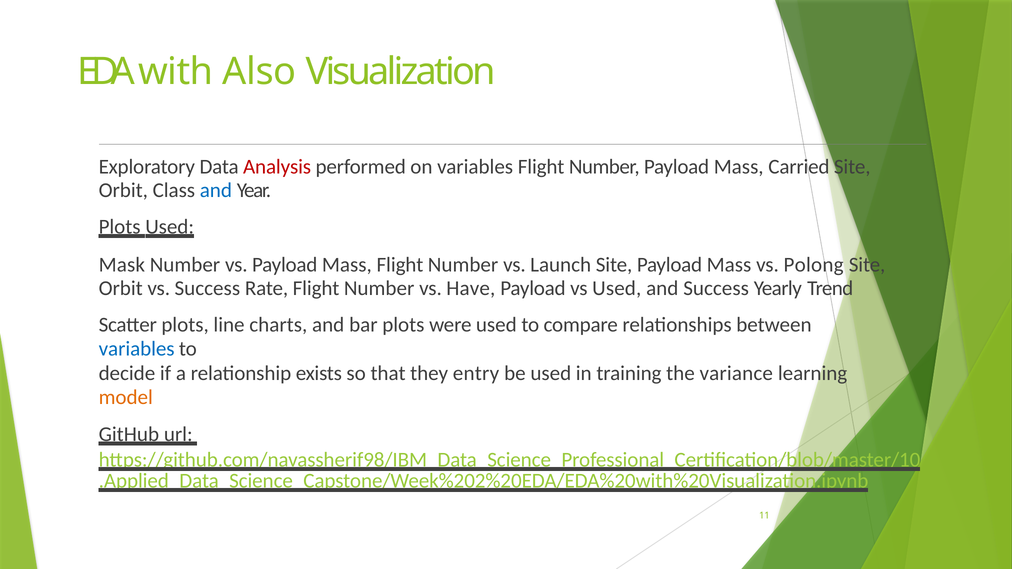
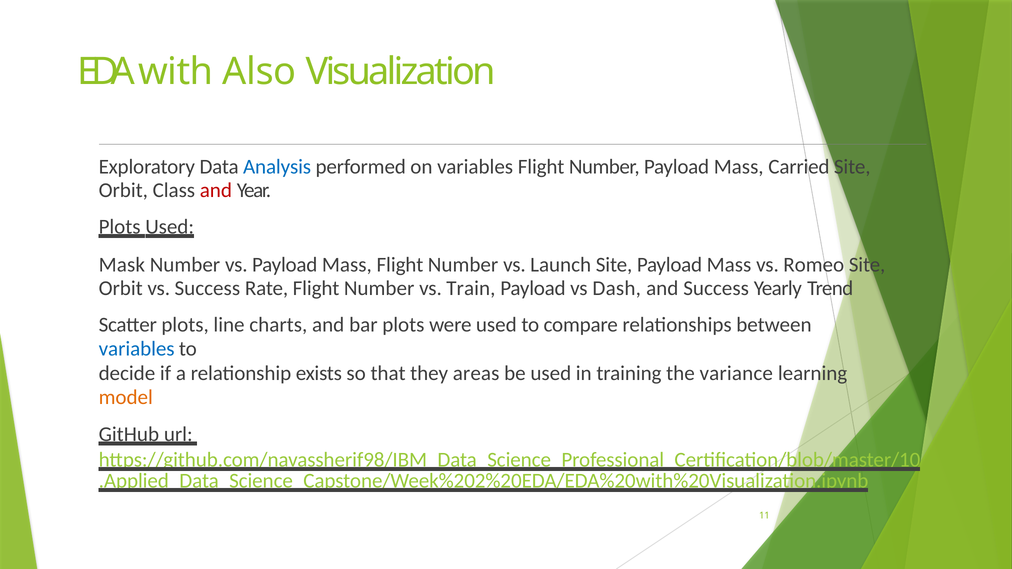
Analysis colour: red -> blue (277, 167)
and colour: blue -> red (216, 190)
Polong: Polong -> Romeo (814, 265)
Have: Have -> Train (471, 288)
vs Used: Used -> Dash (617, 288)
entry: entry -> areas (476, 373)
